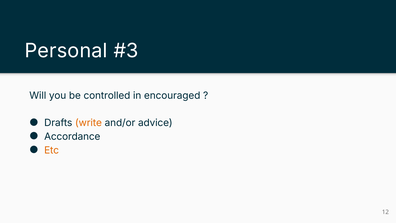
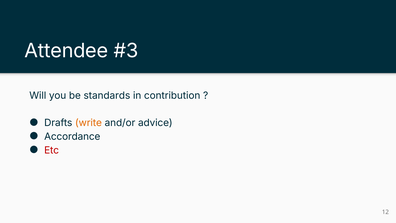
Personal: Personal -> Attendee (66, 51)
controlled: controlled -> standards (107, 95)
encouraged: encouraged -> contribution (172, 95)
Etc colour: orange -> red (52, 150)
